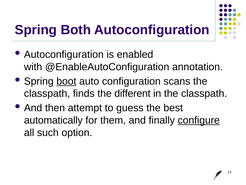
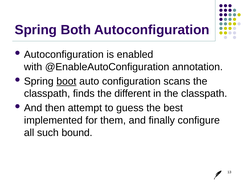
automatically: automatically -> implemented (53, 120)
configure underline: present -> none (199, 120)
option: option -> bound (77, 132)
